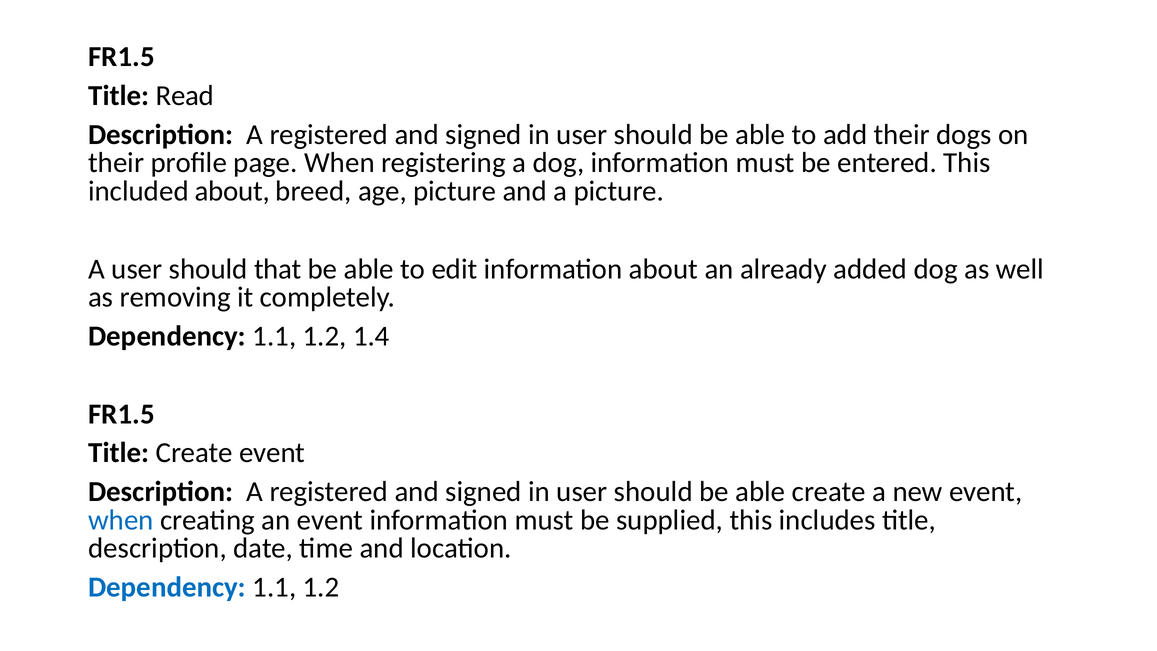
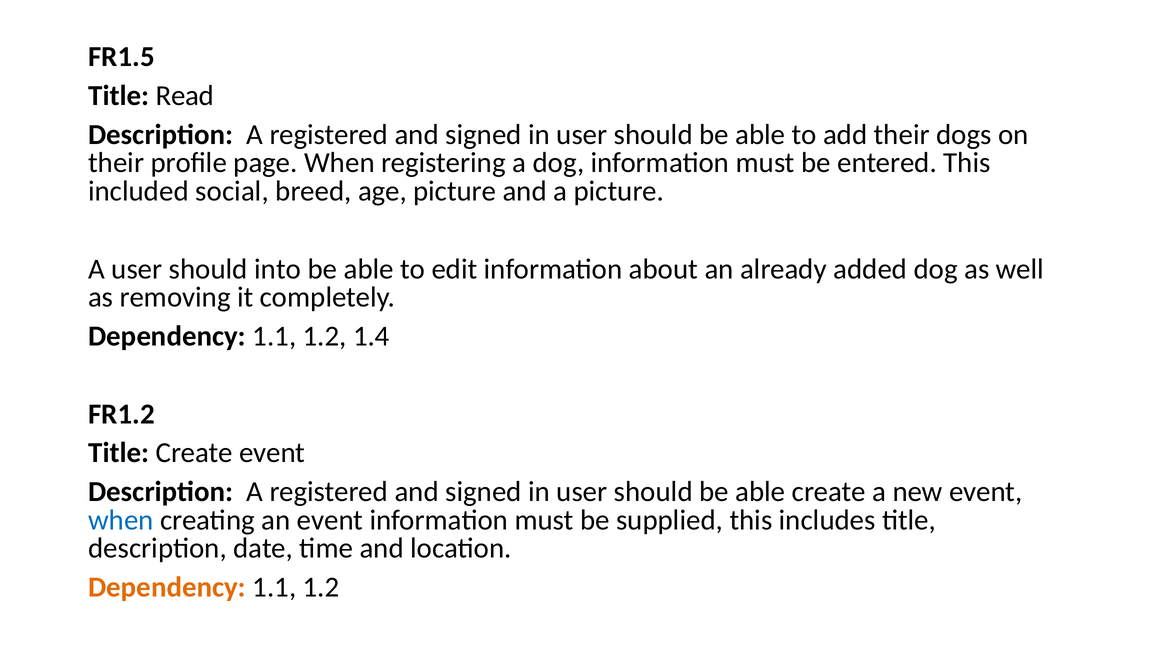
included about: about -> social (232, 191)
that: that -> into (278, 269)
FR1.5: FR1.5 -> FR1.2 (121, 414)
Dependency colour: blue -> orange (167, 587)
